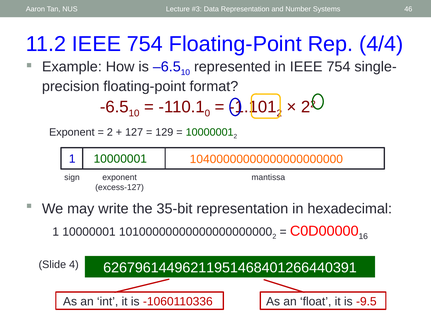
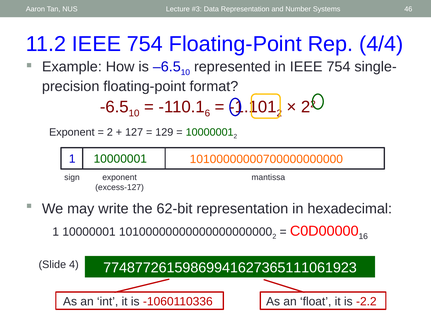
0: 0 -> 6 (207, 113)
10400000000000000000000: 10400000000000000000000 -> 10100000000700000000000 (266, 159)
35-bit: 35-bit -> 62-bit (175, 209)
62679614496211951468401266440391: 62679614496211951468401266440391 -> 77487726159869941627365111061923 (230, 268)
-9.5: -9.5 -> -2.2 (366, 302)
